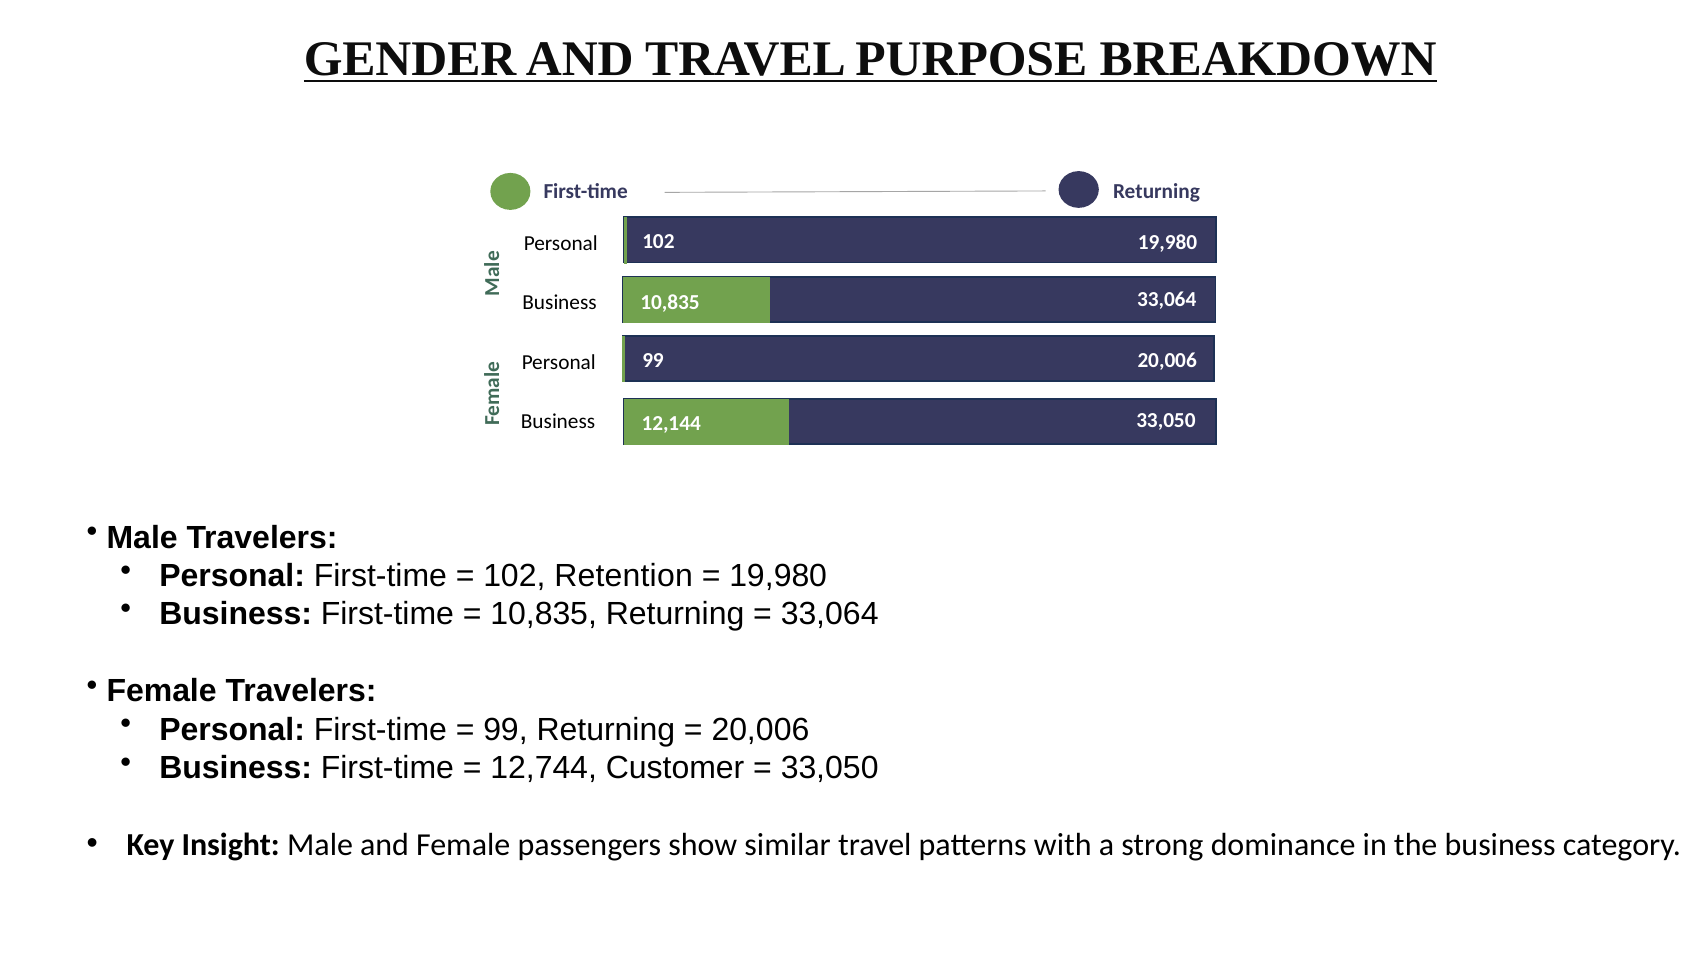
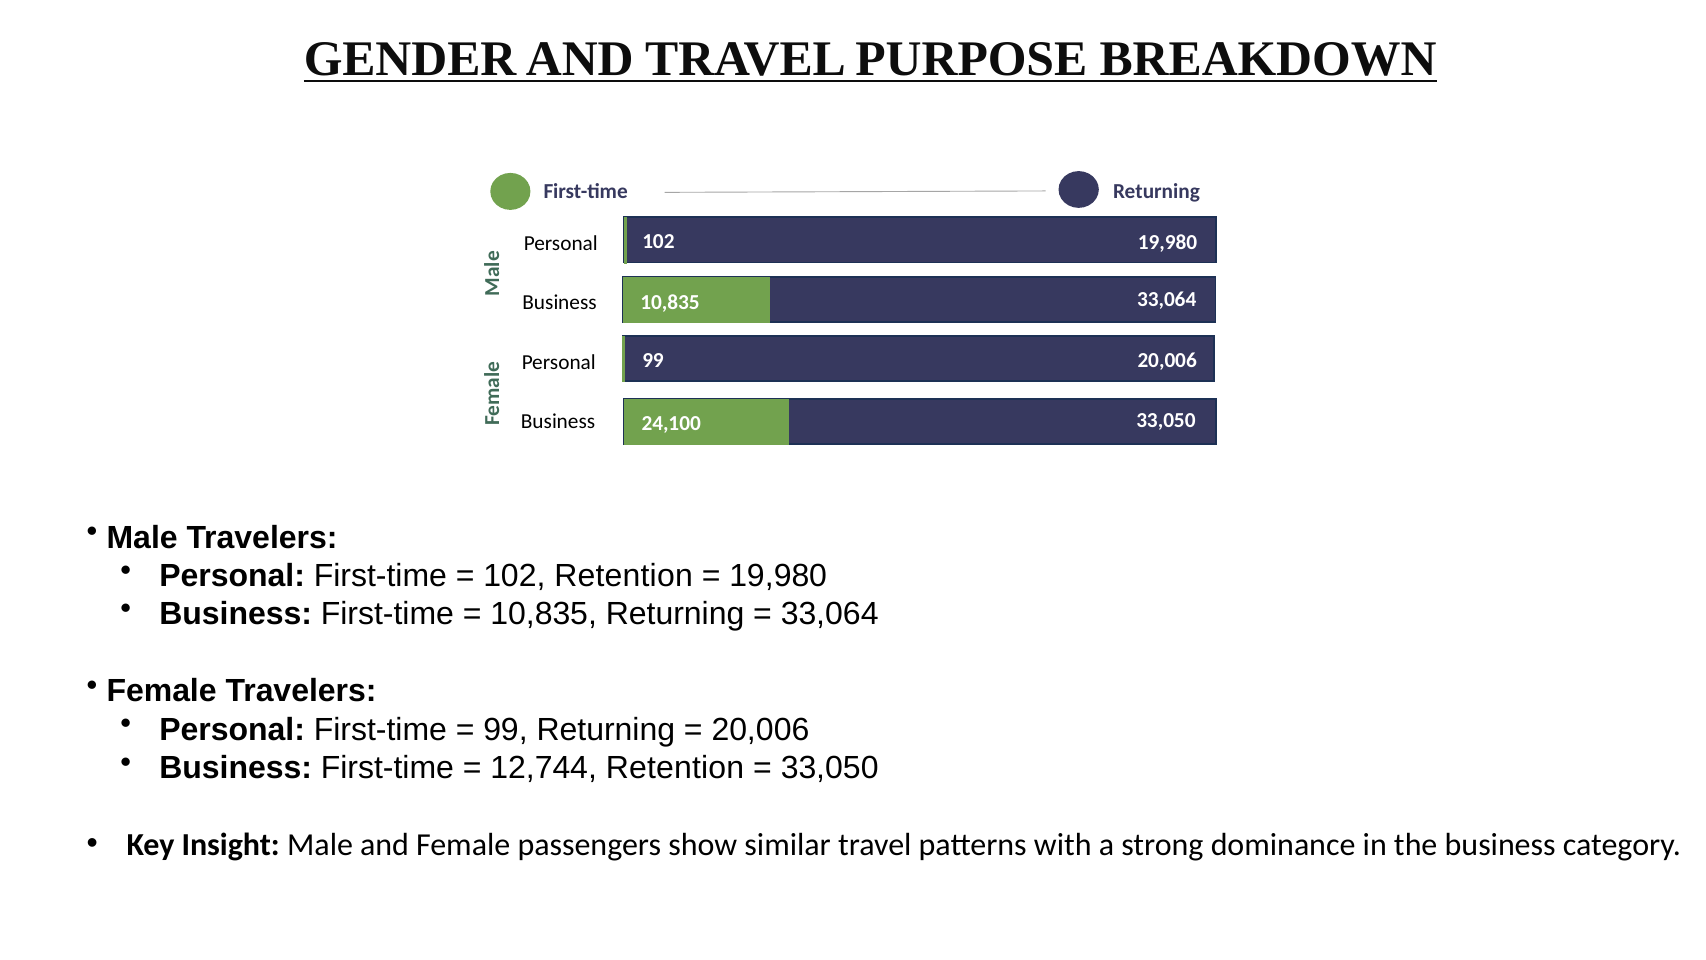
12,144: 12,144 -> 24,100 (671, 423)
12,744 Customer: Customer -> Retention (675, 768)
